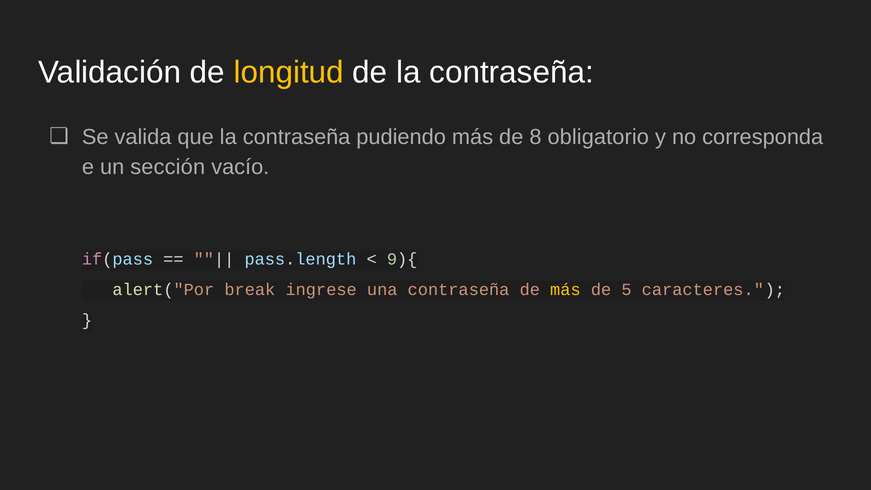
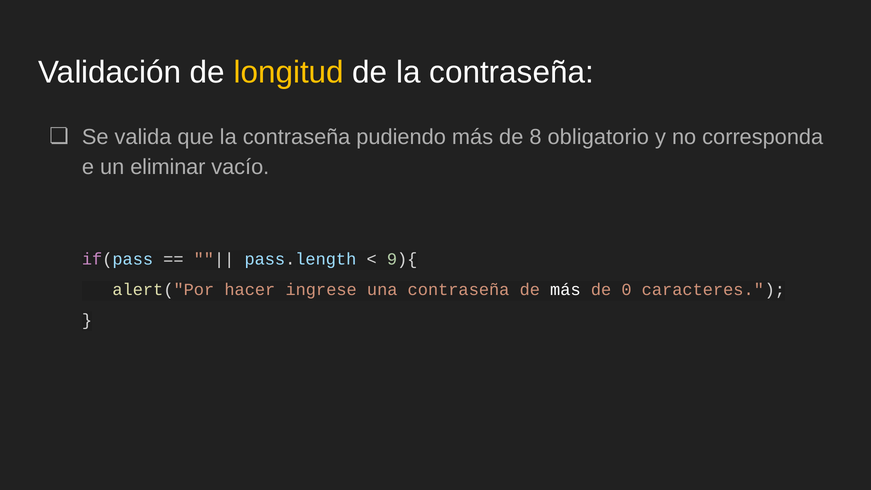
sección: sección -> eliminar (168, 167)
break: break -> hacer (250, 290)
más colour: yellow -> white (565, 290)
5: 5 -> 0 (627, 290)
